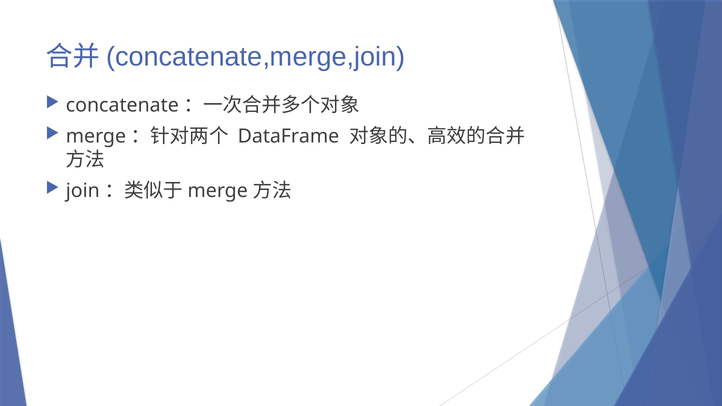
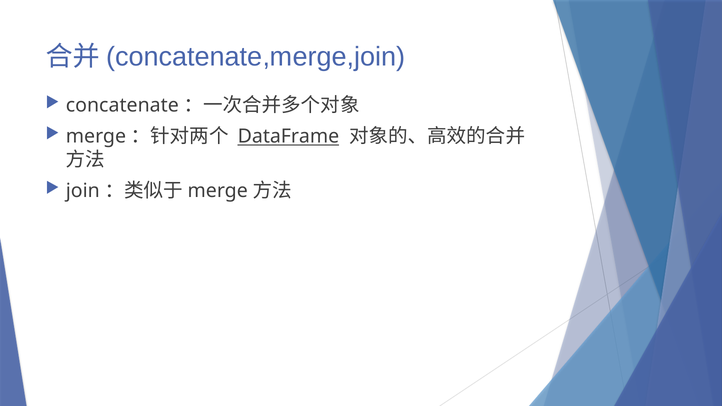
DataFrame underline: none -> present (288, 137)
